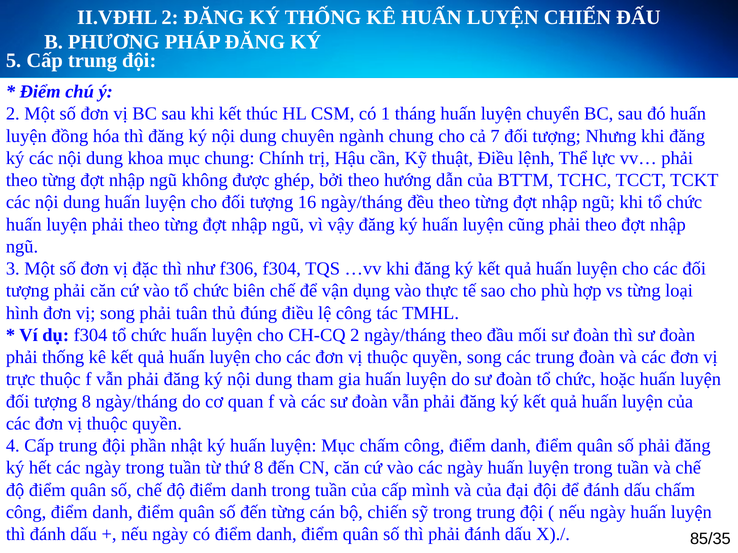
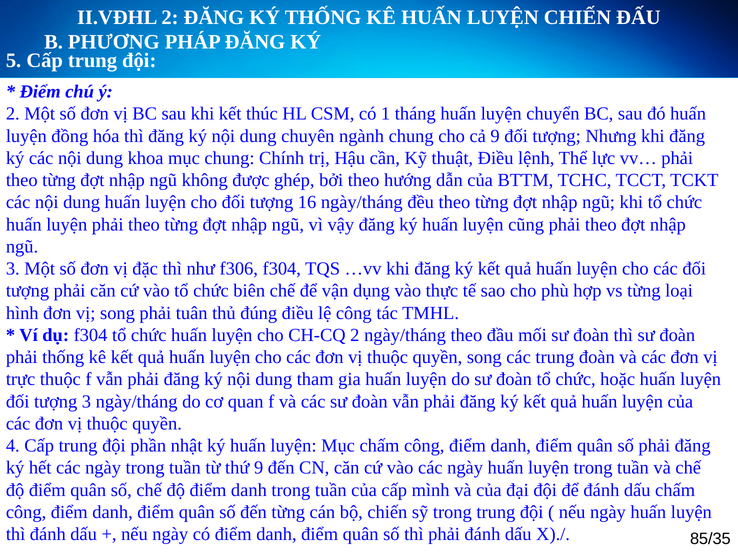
cả 7: 7 -> 9 (495, 136)
tượng 8: 8 -> 3 (86, 402)
thứ 8: 8 -> 9 (259, 468)
